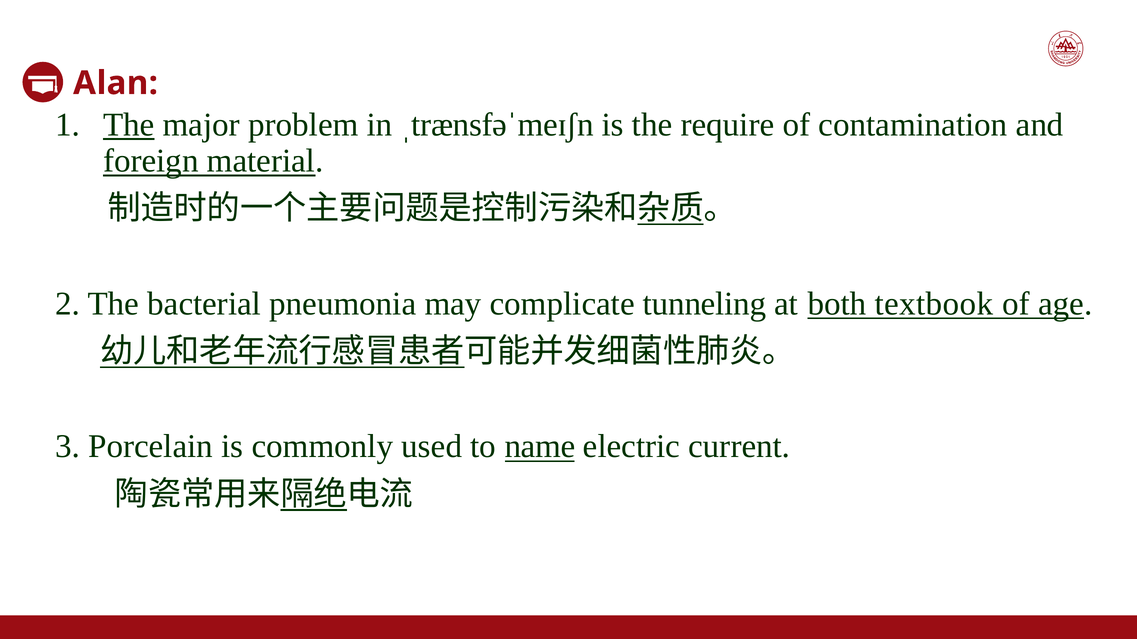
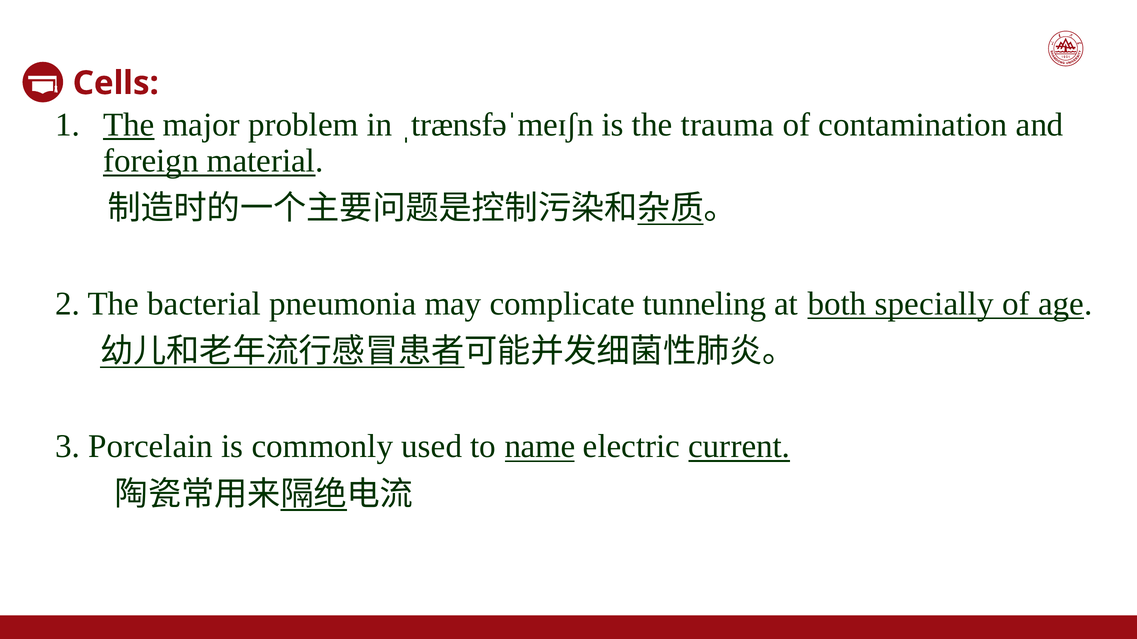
Alan: Alan -> Cells (116, 83)
require: require -> trauma (727, 125)
textbook: textbook -> specially (934, 304)
current underline: none -> present (739, 447)
